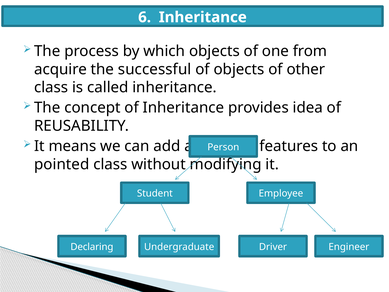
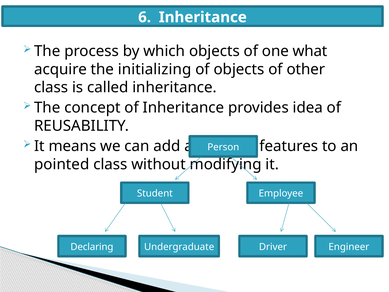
from: from -> what (310, 51)
successful: successful -> initializing (155, 69)
